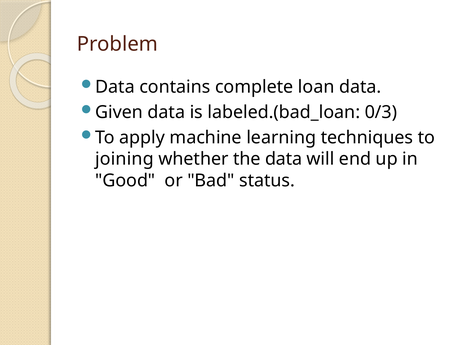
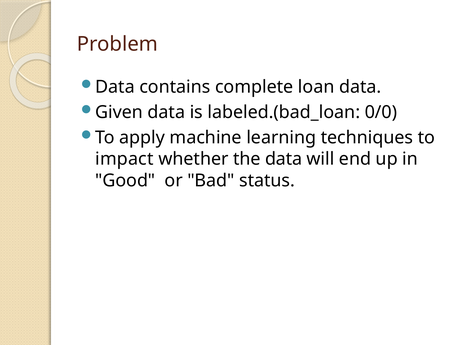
0/3: 0/3 -> 0/0 (381, 112)
joining: joining -> impact (124, 159)
